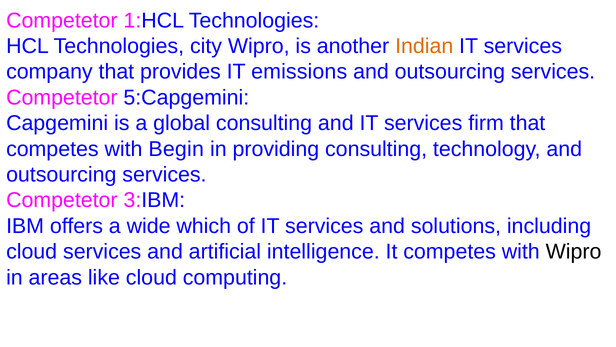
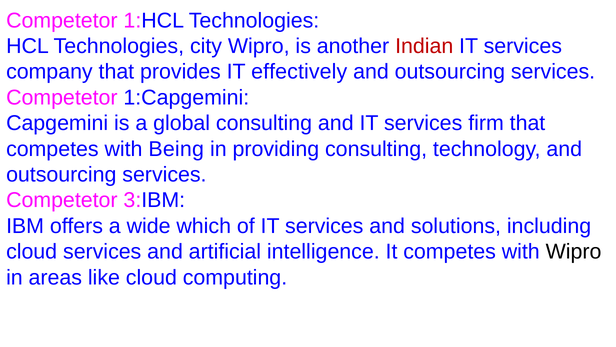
Indian colour: orange -> red (424, 46)
emissions: emissions -> effectively (299, 72)
5:Capgemini: 5:Capgemini -> 1:Capgemini (186, 97)
Begin: Begin -> Being (176, 149)
